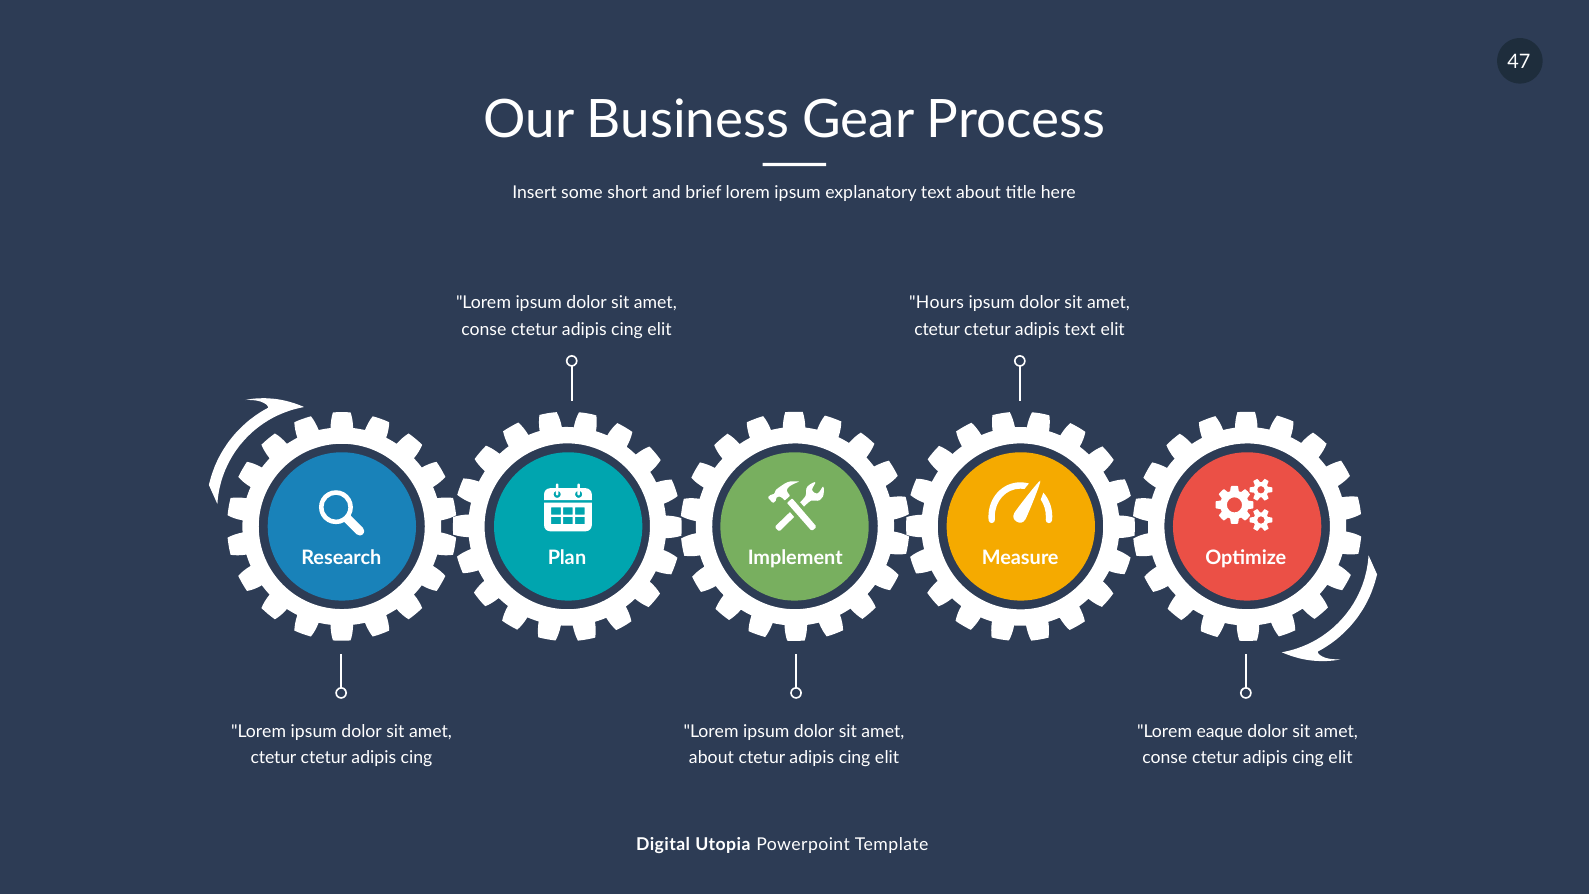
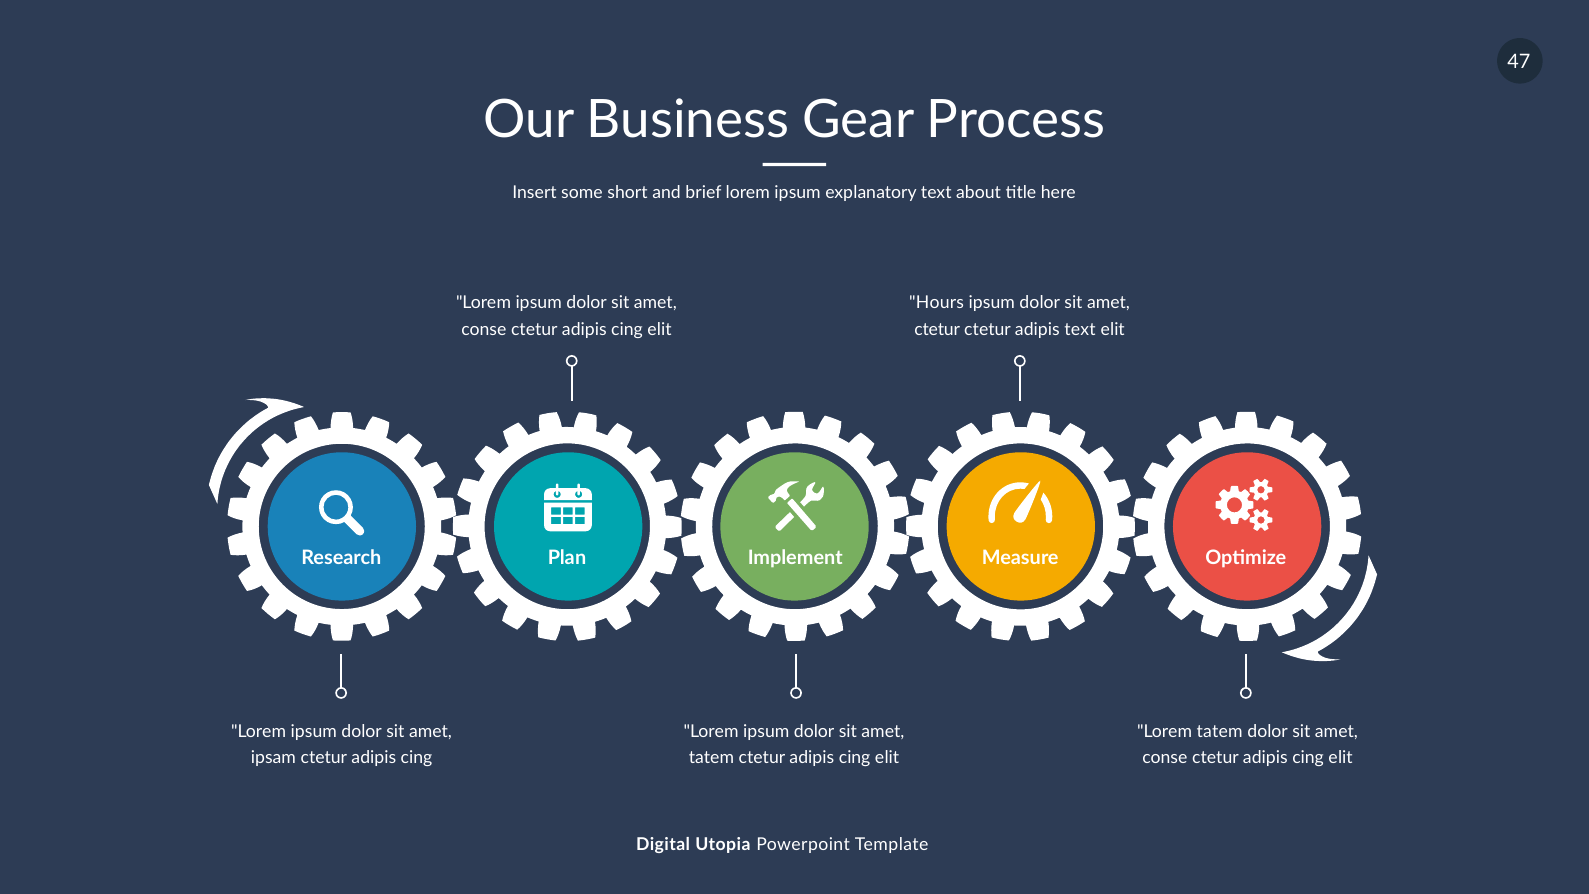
Lorem eaque: eaque -> tatem (1220, 731)
ctetur: ctetur -> ipsam (273, 758)
about: about -> tatem (711, 758)
